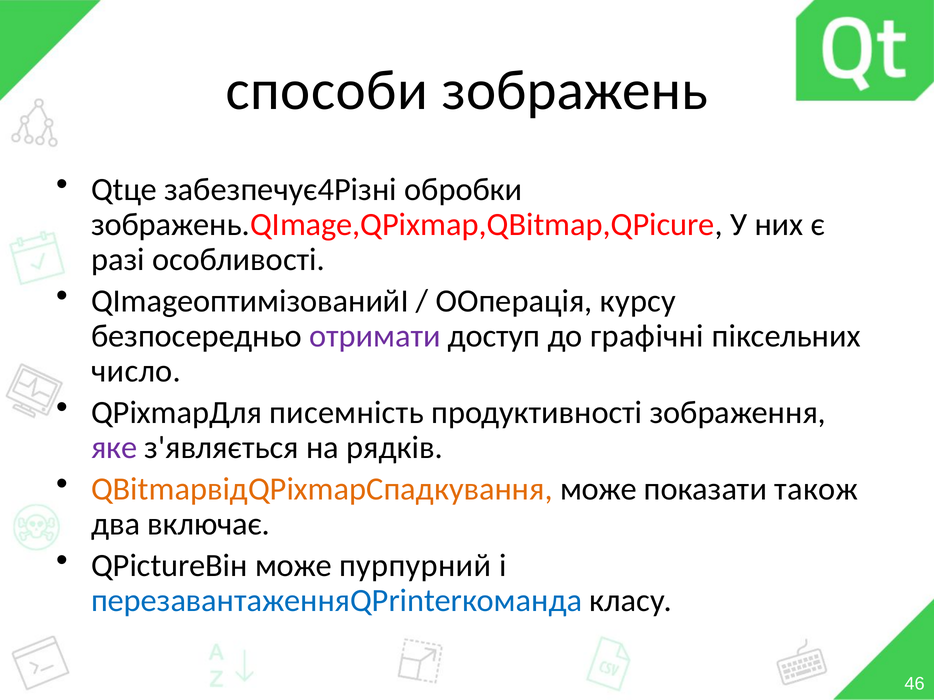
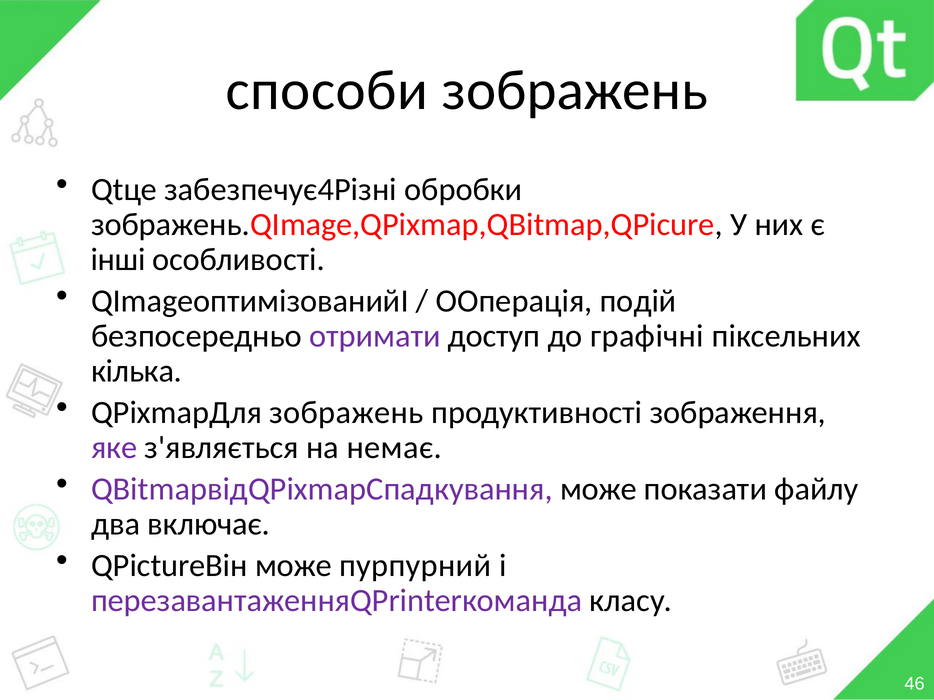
разі: разі -> інші (118, 260)
курсу: курсу -> подій (638, 301)
число: число -> кілька (136, 371)
QPixmapДля писемність: писемність -> зображень (347, 413)
рядків: рядків -> немає (394, 448)
QBitmapвідQPixmapСпадкування colour: orange -> purple (322, 490)
також: також -> файлу (816, 490)
перезавантаженняQPrinterкоманда colour: blue -> purple (337, 601)
